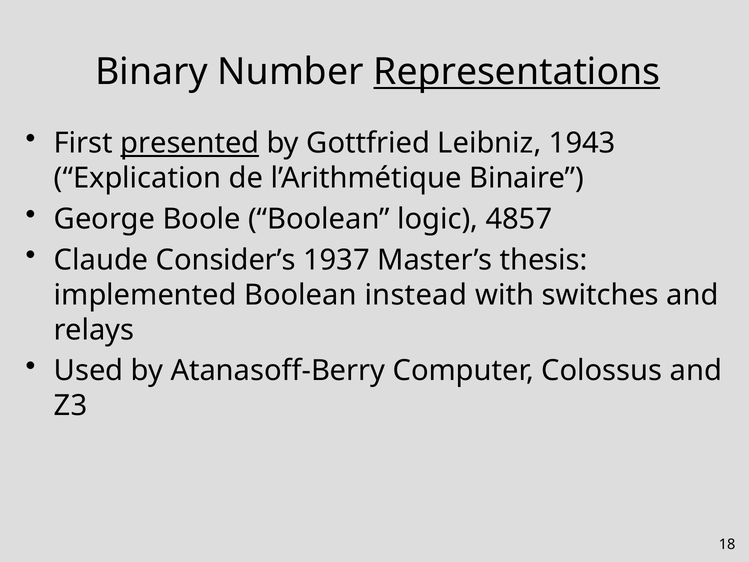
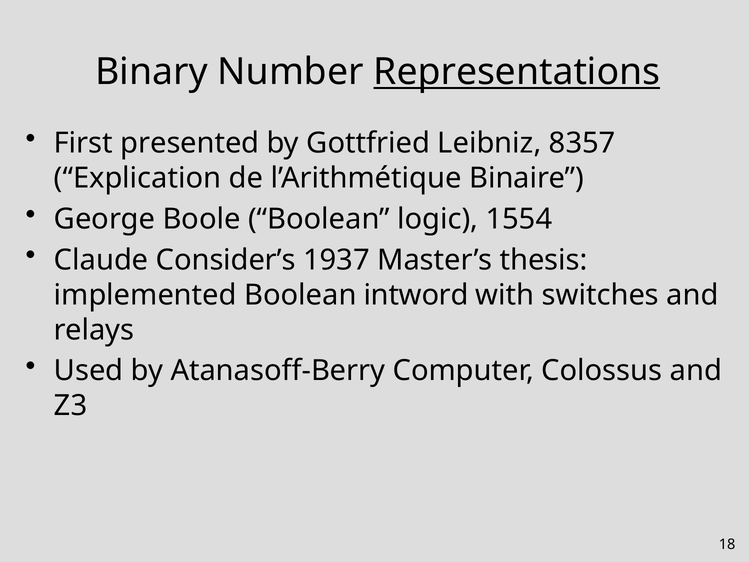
presented underline: present -> none (190, 143)
1943: 1943 -> 8357 (582, 143)
4857: 4857 -> 1554 (519, 219)
instead: instead -> intword (416, 295)
